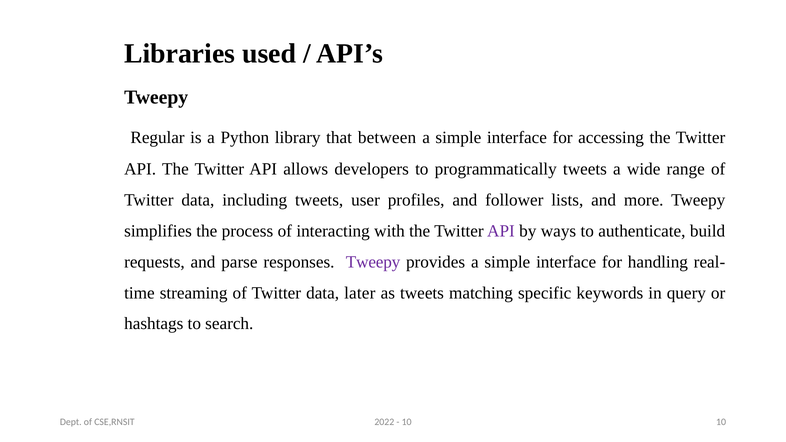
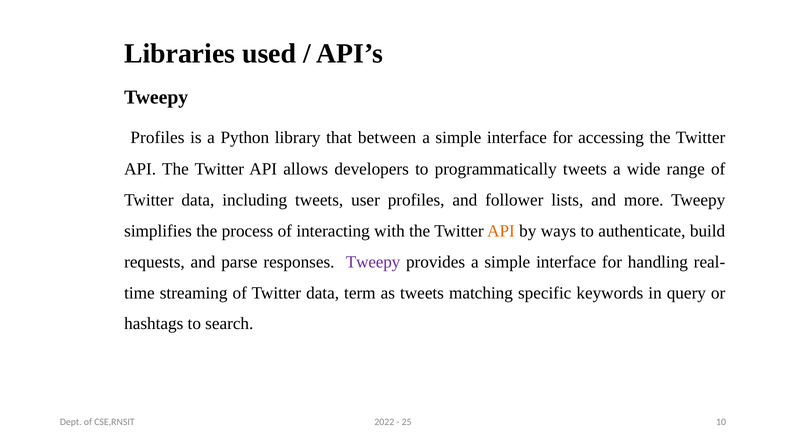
Regular: Regular -> Profiles (157, 138)
API colour: purple -> orange (501, 231)
later: later -> term (360, 293)
10: 10 -> 25 (407, 422)
